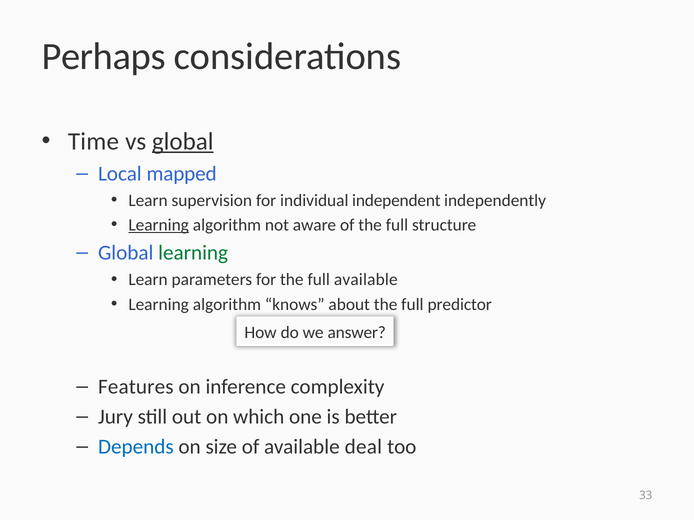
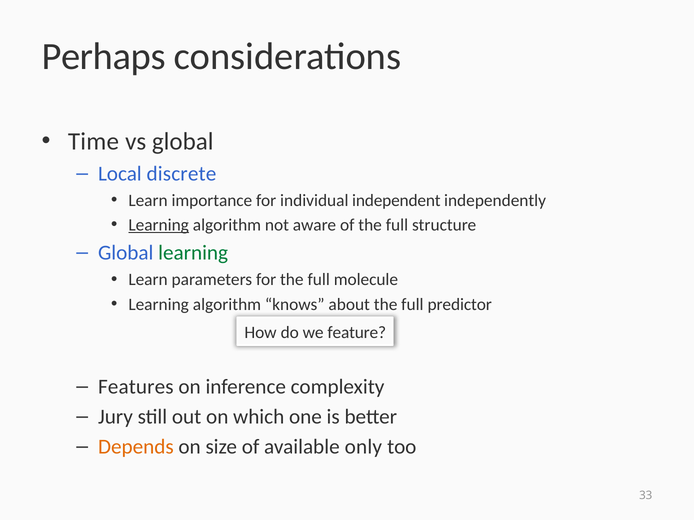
global underline: present -> none (183, 142)
mapped: mapped -> discrete (181, 174)
supervision: supervision -> importance (212, 201)
full available: available -> molecule (366, 280)
answer: answer -> feature (357, 333)
Depends colour: blue -> orange (136, 447)
deal: deal -> only (363, 447)
